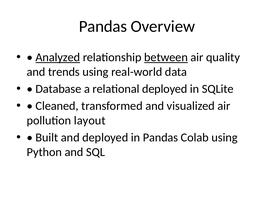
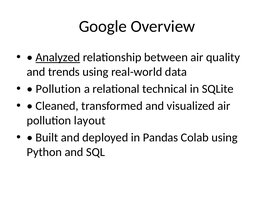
Pandas: Pandas -> Google (103, 27)
between underline: present -> none (166, 57)
Database: Database -> Pollution (58, 89)
relational deployed: deployed -> technical (165, 89)
